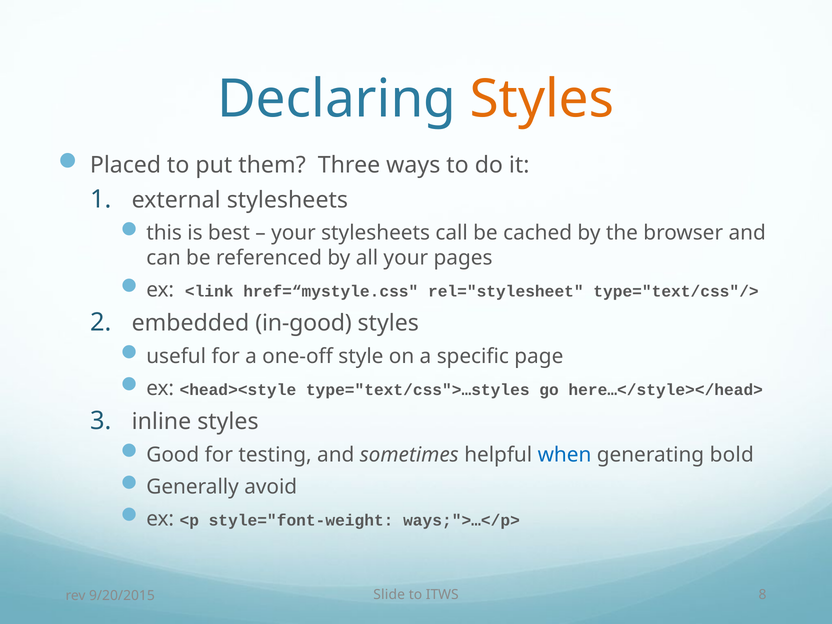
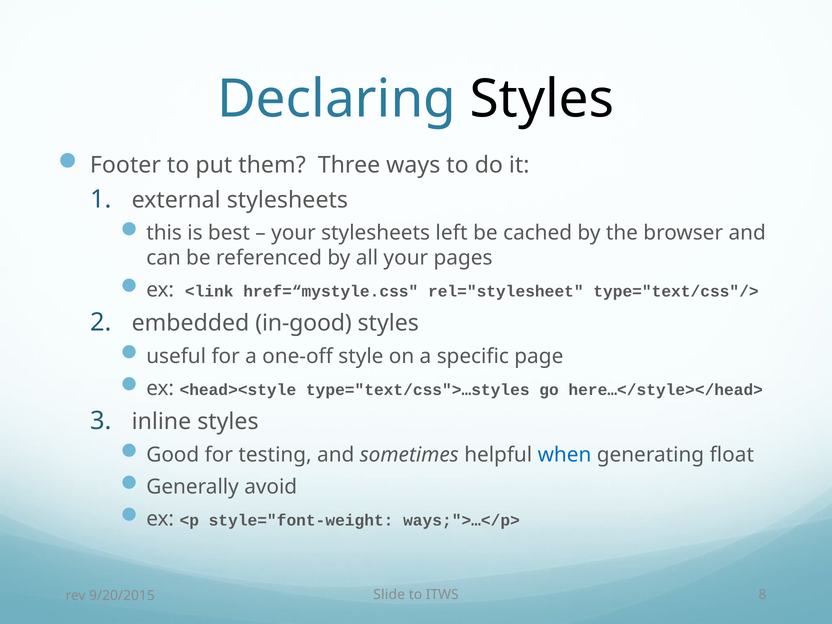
Styles colour: orange -> black (542, 99)
Placed: Placed -> Footer (125, 165)
call: call -> left (452, 233)
bold: bold -> float (732, 455)
